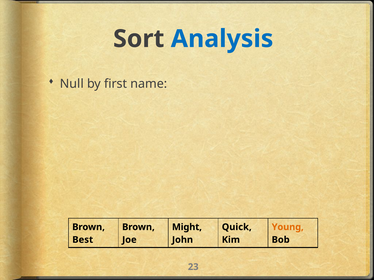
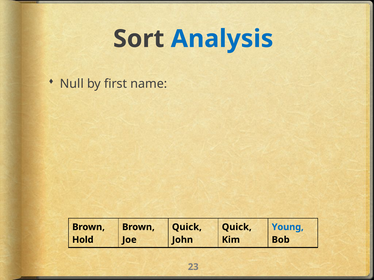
Might: Might -> Quick (187, 227)
Young colour: orange -> blue (288, 227)
Best: Best -> Hold (83, 240)
